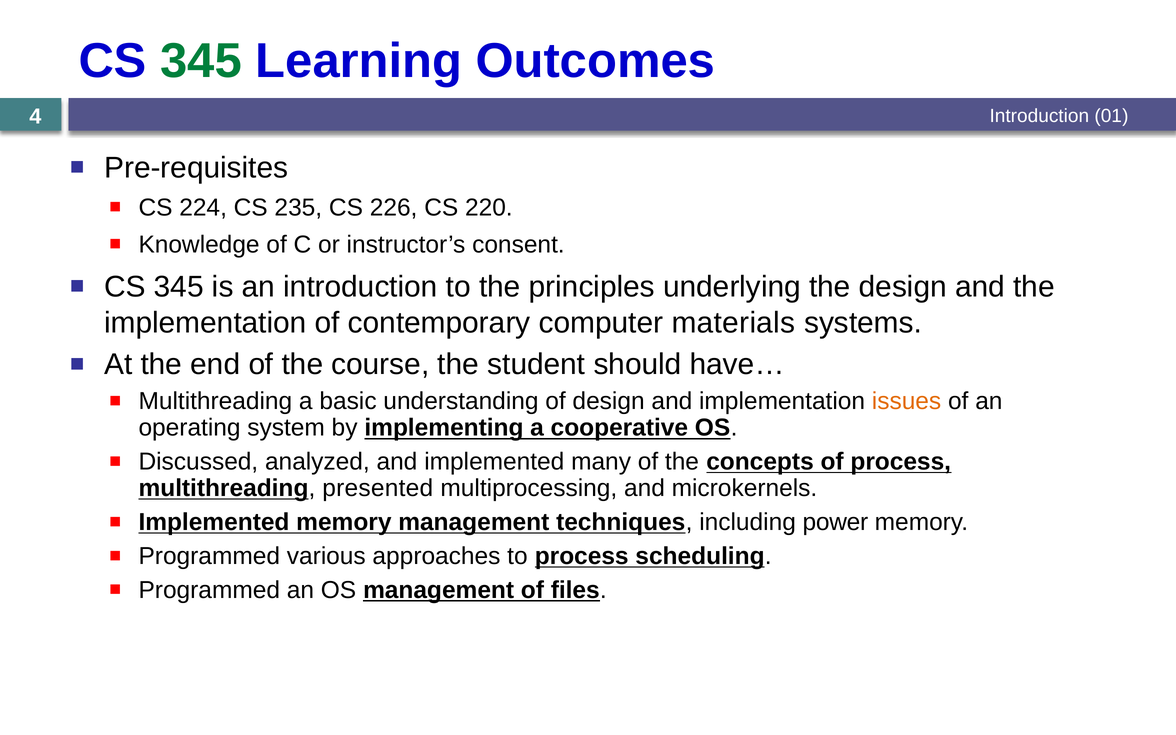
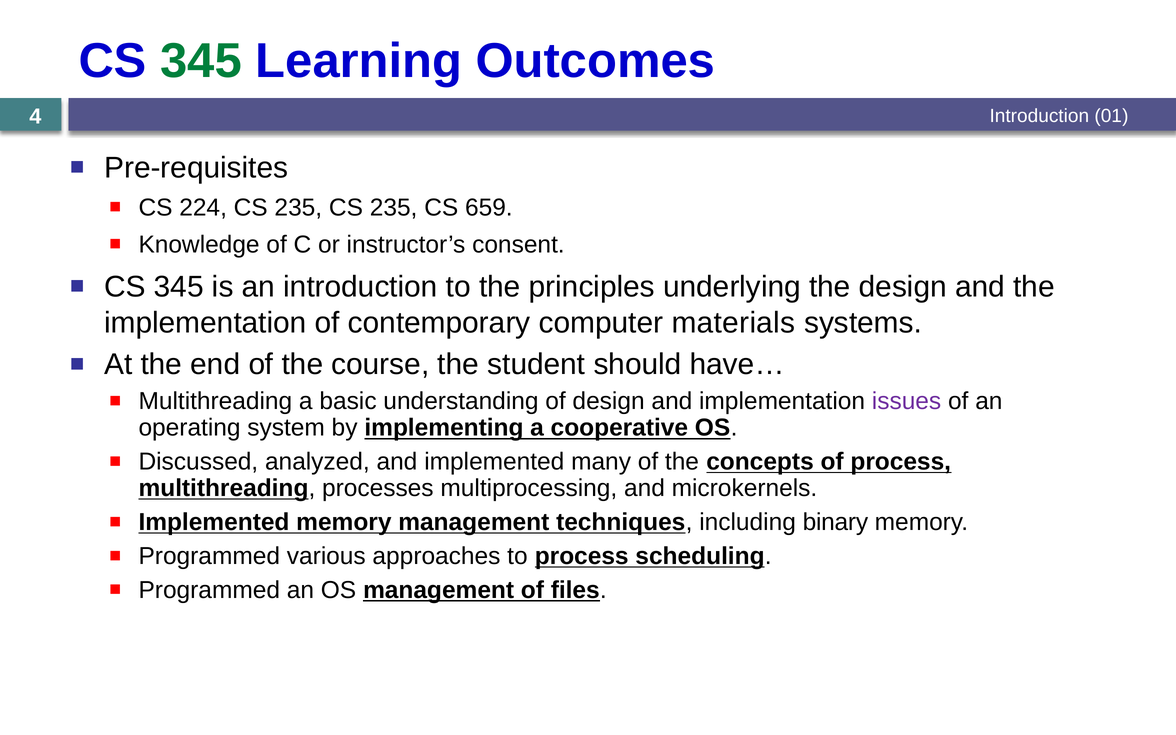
235 CS 226: 226 -> 235 (394, 208)
220: 220 -> 659 (489, 208)
issues colour: orange -> purple (907, 401)
presented: presented -> processes (378, 488)
power: power -> binary (835, 522)
